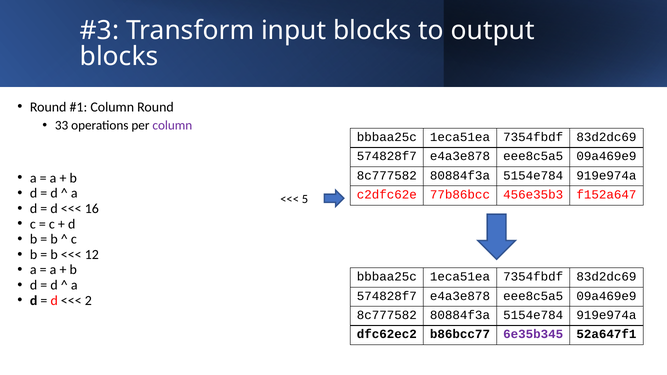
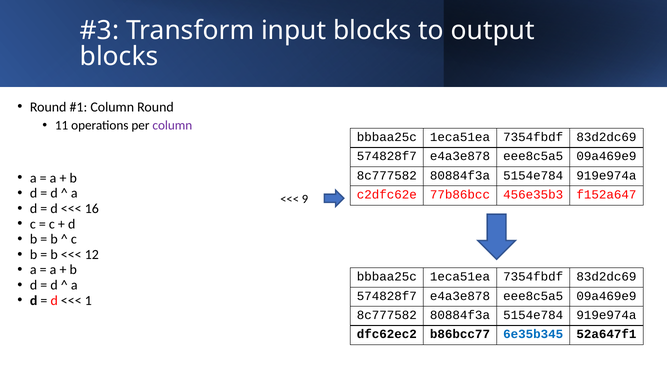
33: 33 -> 11 (62, 125)
5: 5 -> 9 (305, 199)
2: 2 -> 1 (88, 301)
6e35b345 colour: purple -> blue (533, 334)
